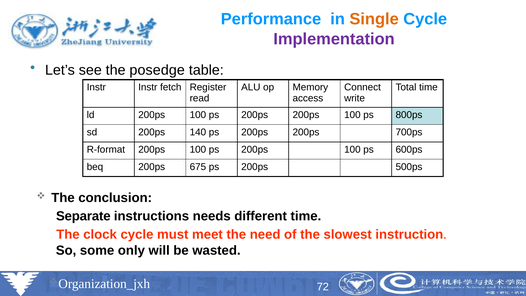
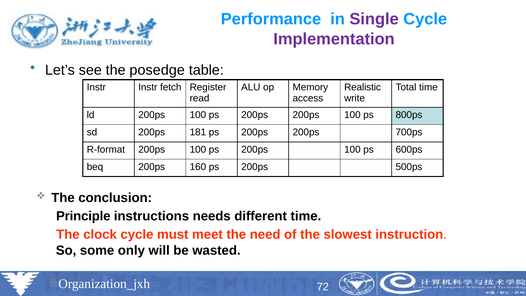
Single colour: orange -> purple (374, 19)
Connect: Connect -> Realistic (363, 87)
140: 140 -> 181 (198, 132)
675: 675 -> 160 (198, 167)
Separate: Separate -> Principle (83, 216)
